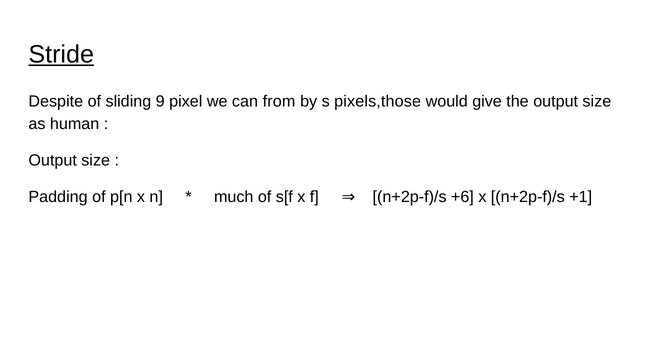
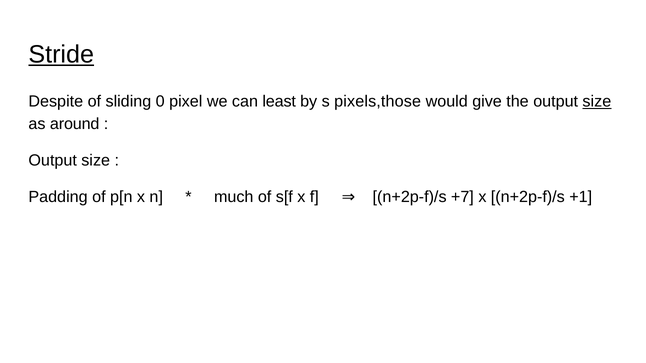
9: 9 -> 0 (160, 102)
from: from -> least (279, 102)
size underline: none -> present (597, 102)
human: human -> around (75, 124)
+6: +6 -> +7 (462, 197)
